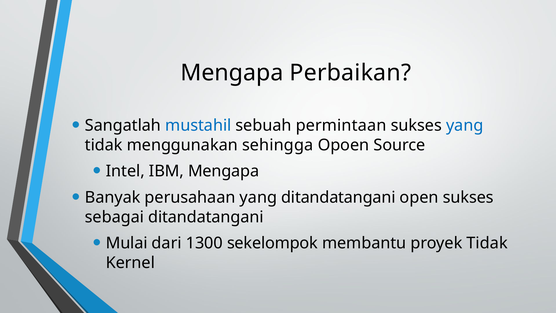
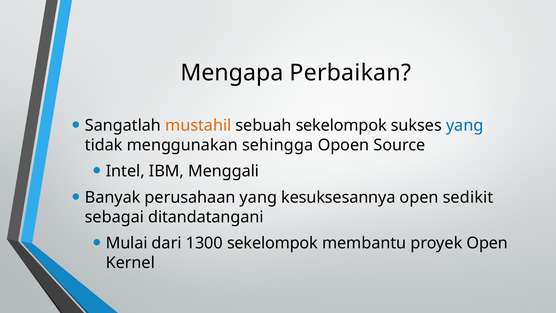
mustahil colour: blue -> orange (198, 125)
sebuah permintaan: permintaan -> sekelompok (341, 125)
IBM Mengapa: Mengapa -> Menggali (224, 171)
yang ditandatangani: ditandatangani -> kesuksesannya (338, 197)
open sukses: sukses -> sedikit (468, 197)
proyek Tidak: Tidak -> Open (487, 243)
